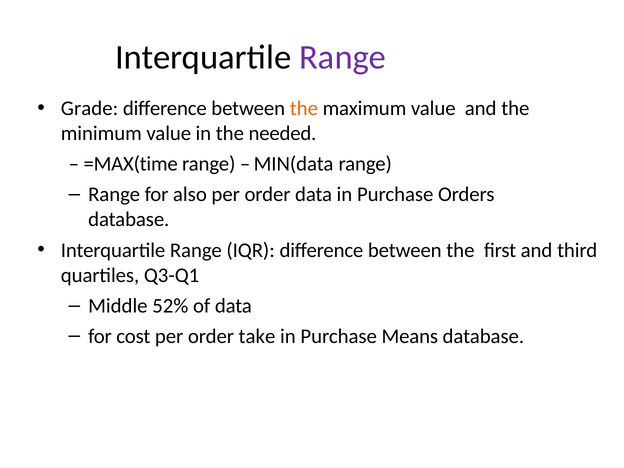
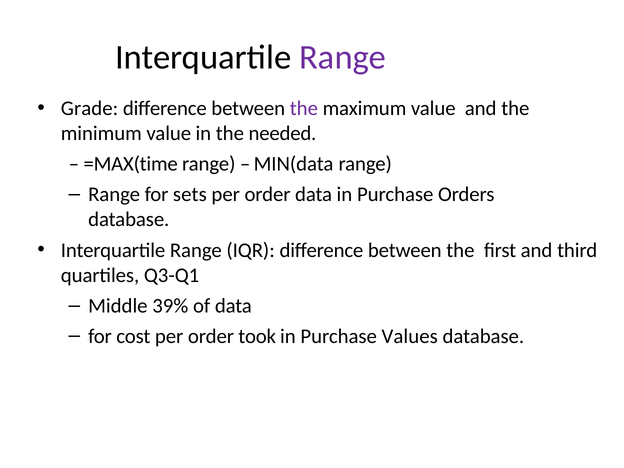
the colour: orange -> purple (304, 108)
also: also -> sets (190, 194)
52%: 52% -> 39% (170, 306)
take: take -> took (257, 336)
Means: Means -> Values (410, 336)
